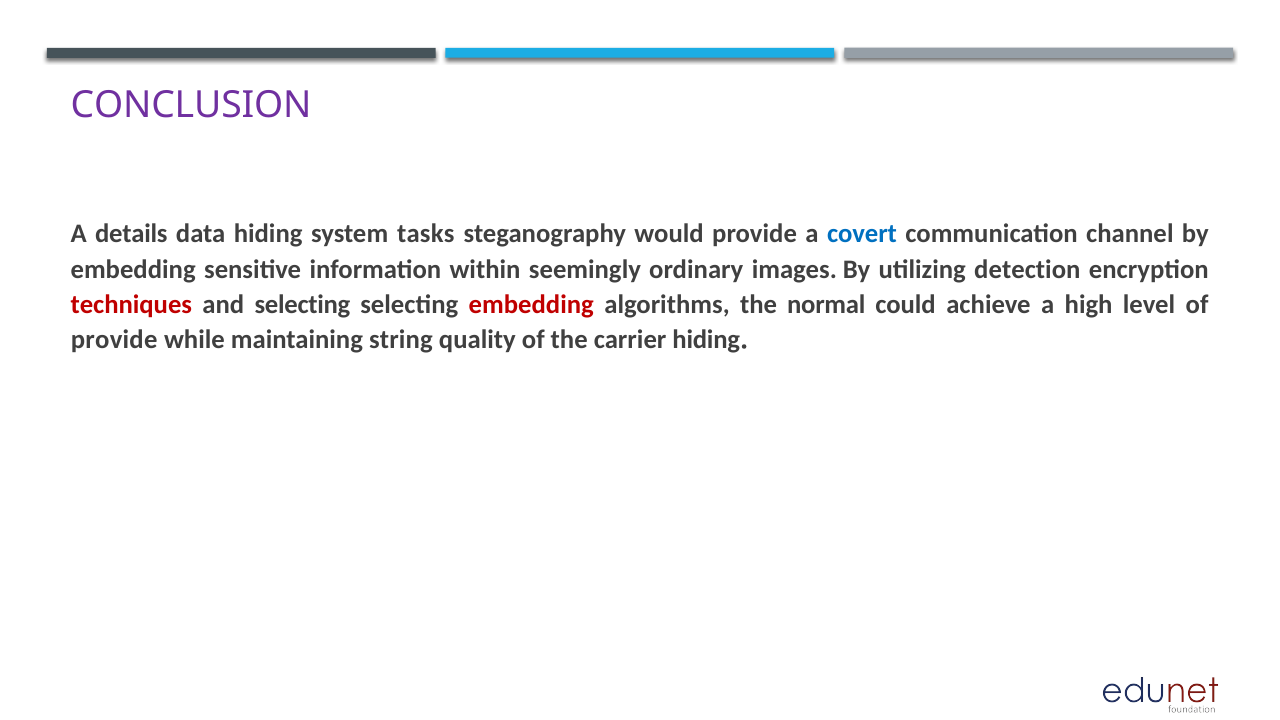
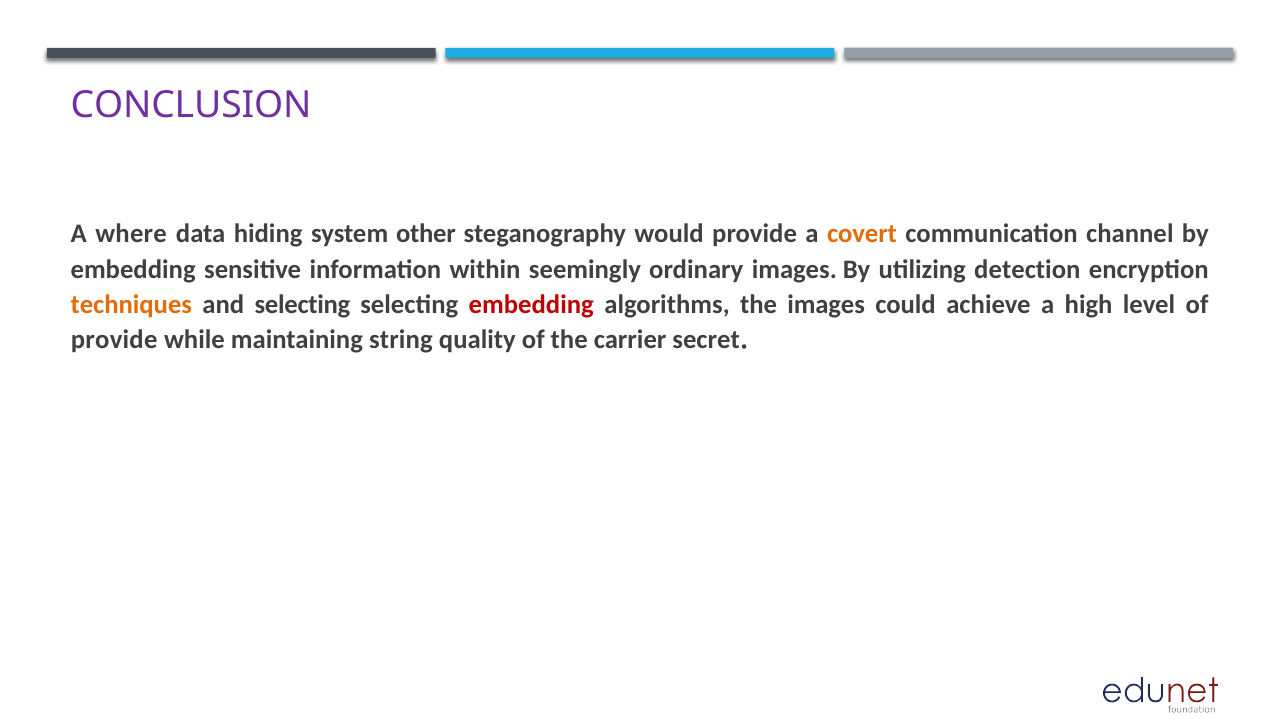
details: details -> where (131, 234)
tasks: tasks -> other (426, 234)
covert colour: blue -> orange (862, 234)
techniques colour: red -> orange (131, 304)
the normal: normal -> images (826, 304)
carrier hiding: hiding -> secret (706, 340)
